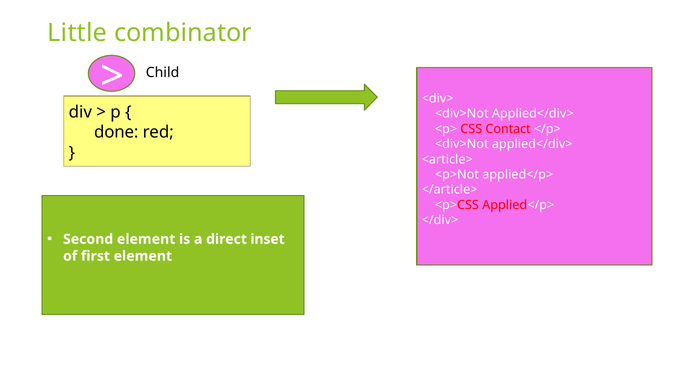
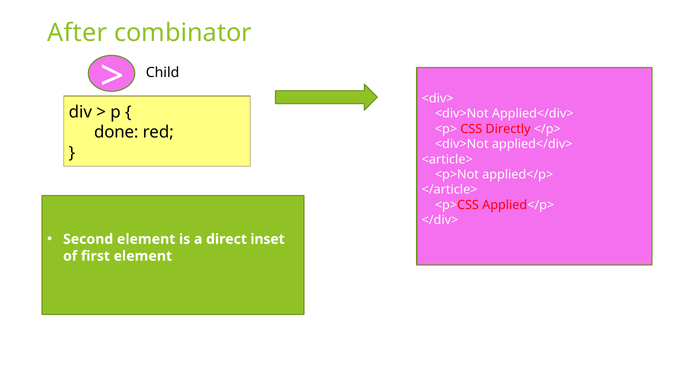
Little: Little -> After (77, 33)
Contact: Contact -> Directly (508, 129)
